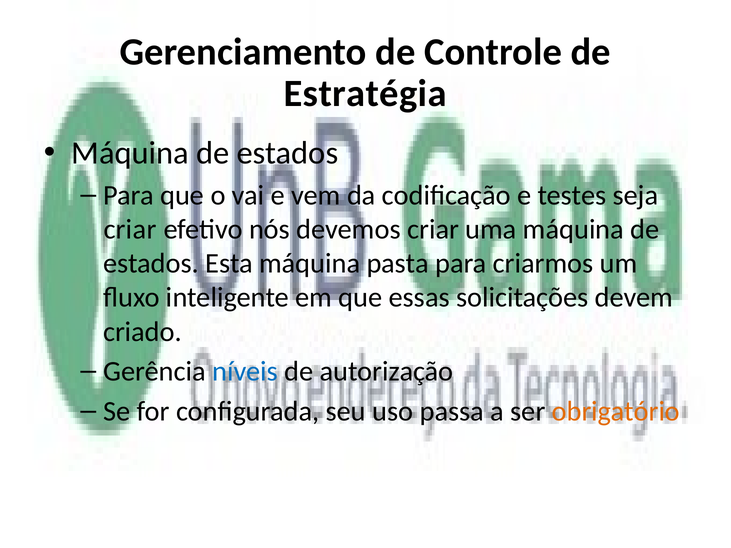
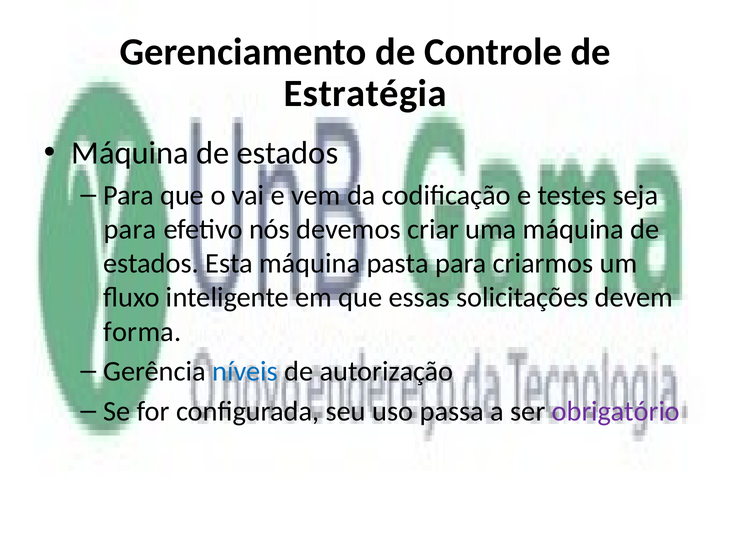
criar: criar -> para (130, 229)
criado: criado -> forma (142, 332)
obrigatório colour: orange -> purple (616, 412)
